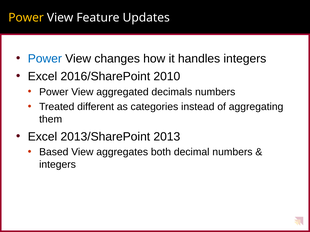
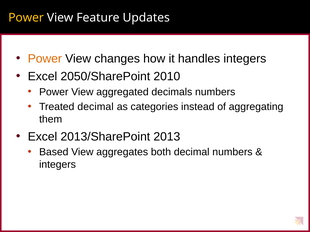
Power colour: blue -> orange (45, 59)
2016/SharePoint: 2016/SharePoint -> 2050/SharePoint (105, 77)
Treated different: different -> decimal (96, 107)
